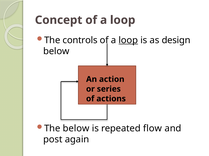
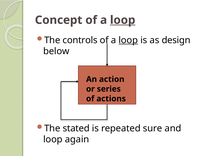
loop underline: none -> present (123, 20)
The below: below -> stated (76, 129)
flow: flow -> sure (153, 129)
post: post -> loop (53, 140)
